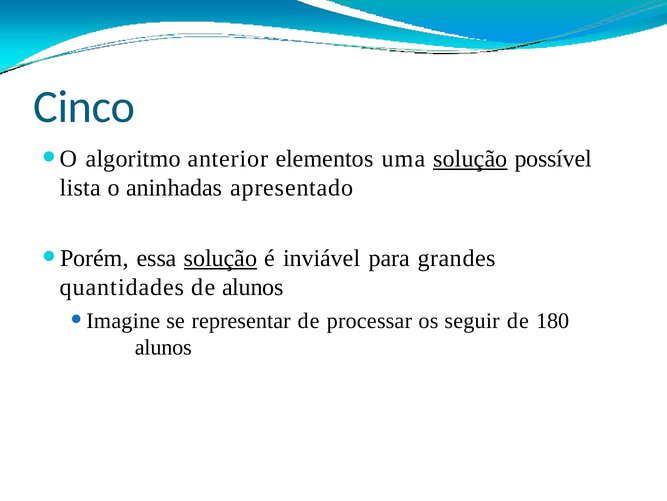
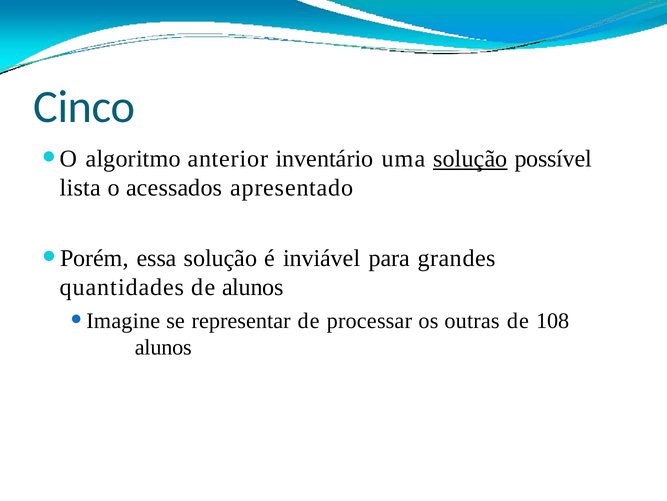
elementos: elementos -> inventário (324, 159)
aninhadas: aninhadas -> acessados (174, 188)
solução underline: present -> none (221, 259)
seguir: seguir -> outras (472, 321)
180: 180 -> 108 (553, 321)
